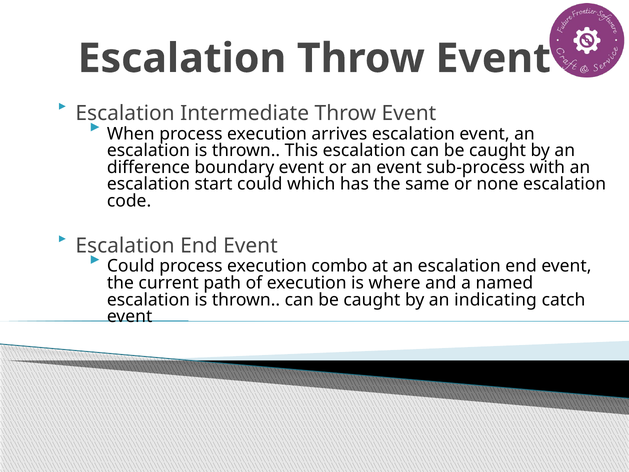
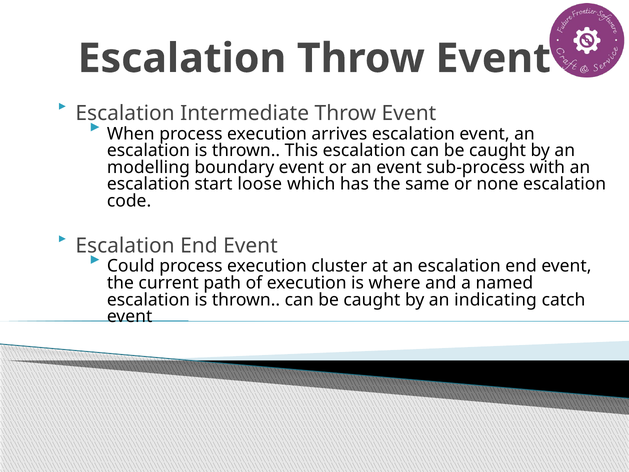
difference: difference -> modelling (148, 167)
start could: could -> loose (260, 184)
combo: combo -> cluster (339, 266)
